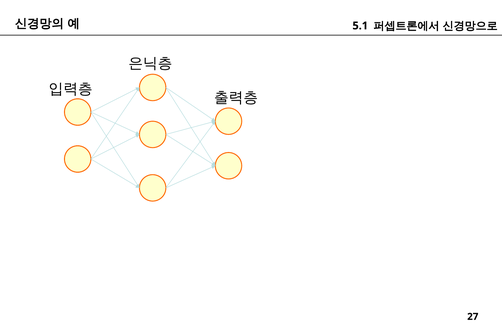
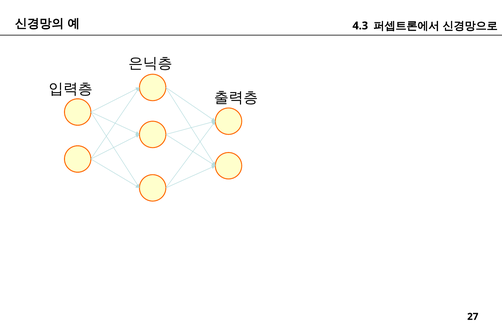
5.1: 5.1 -> 4.3 (360, 26)
